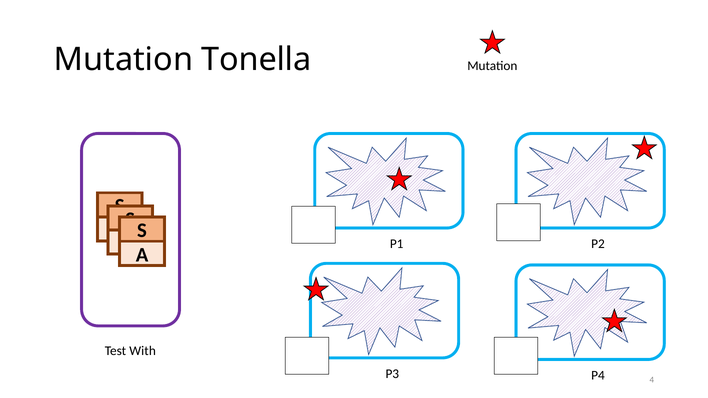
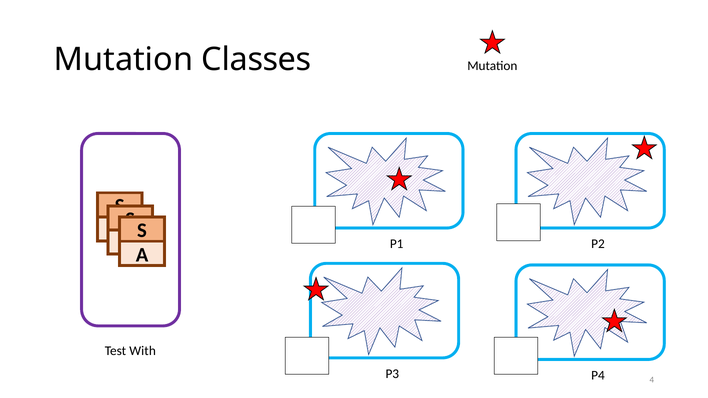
Tonella: Tonella -> Classes (256, 59)
